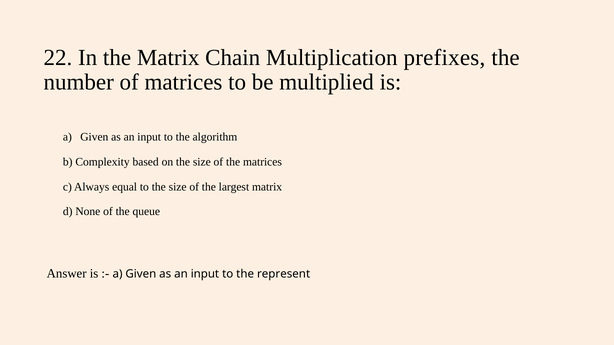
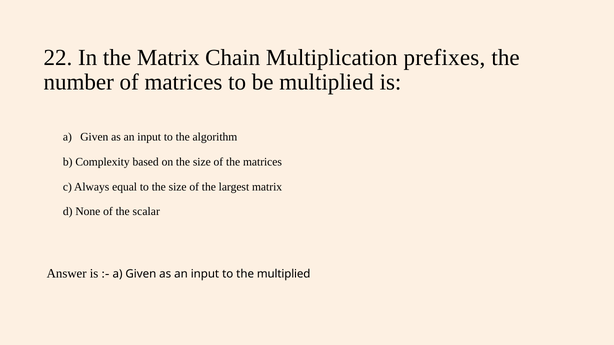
queue: queue -> scalar (146, 212)
the represent: represent -> multiplied (284, 274)
